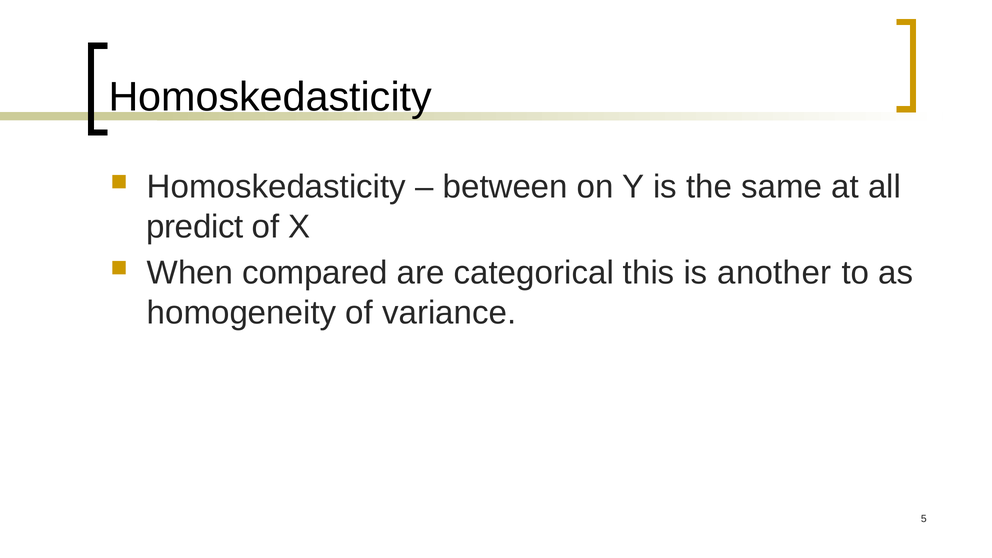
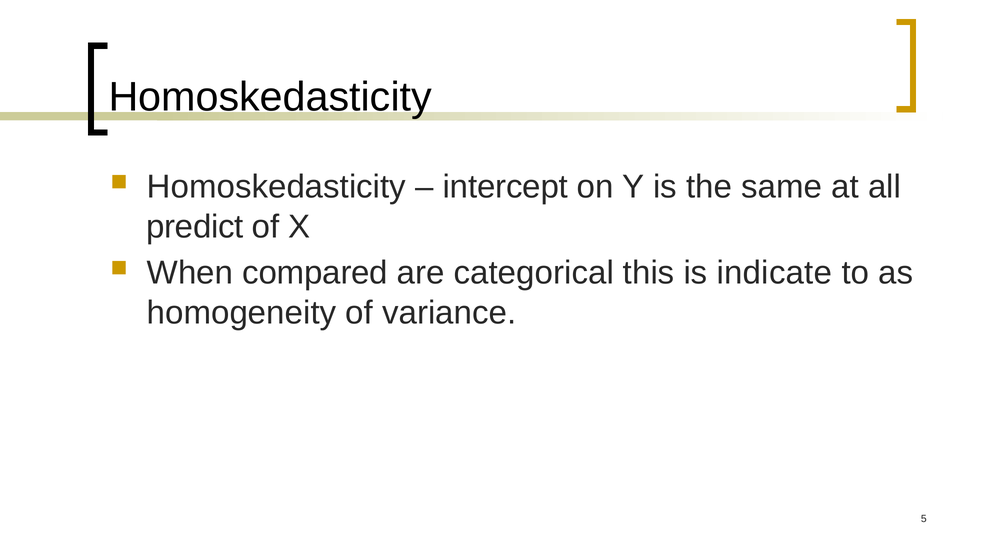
between: between -> intercept (505, 187)
another: another -> indicate (774, 273)
